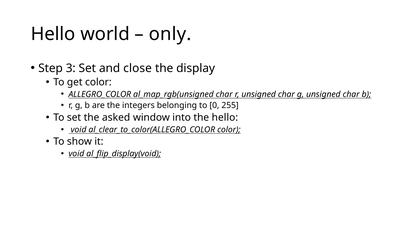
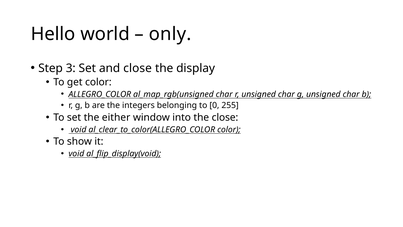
asked: asked -> either (116, 117)
the hello: hello -> close (225, 117)
